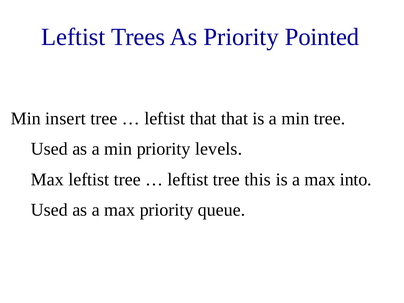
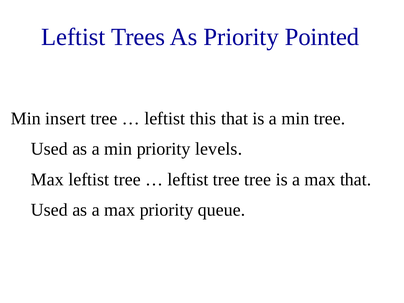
leftist that: that -> this (203, 118)
tree this: this -> tree (258, 179)
max into: into -> that (356, 179)
